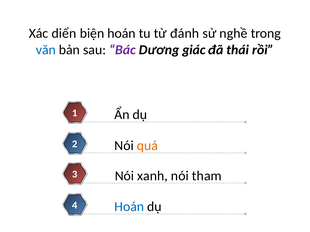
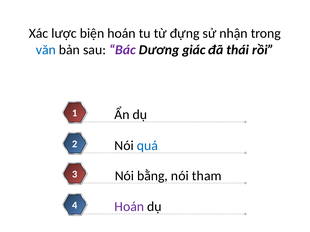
diển: diển -> lược (64, 33)
đánh: đánh -> đựng (185, 33)
nghề: nghề -> nhận (234, 33)
quá colour: orange -> blue (147, 146)
xanh: xanh -> bằng (153, 176)
Hoán colour: blue -> purple (129, 207)
